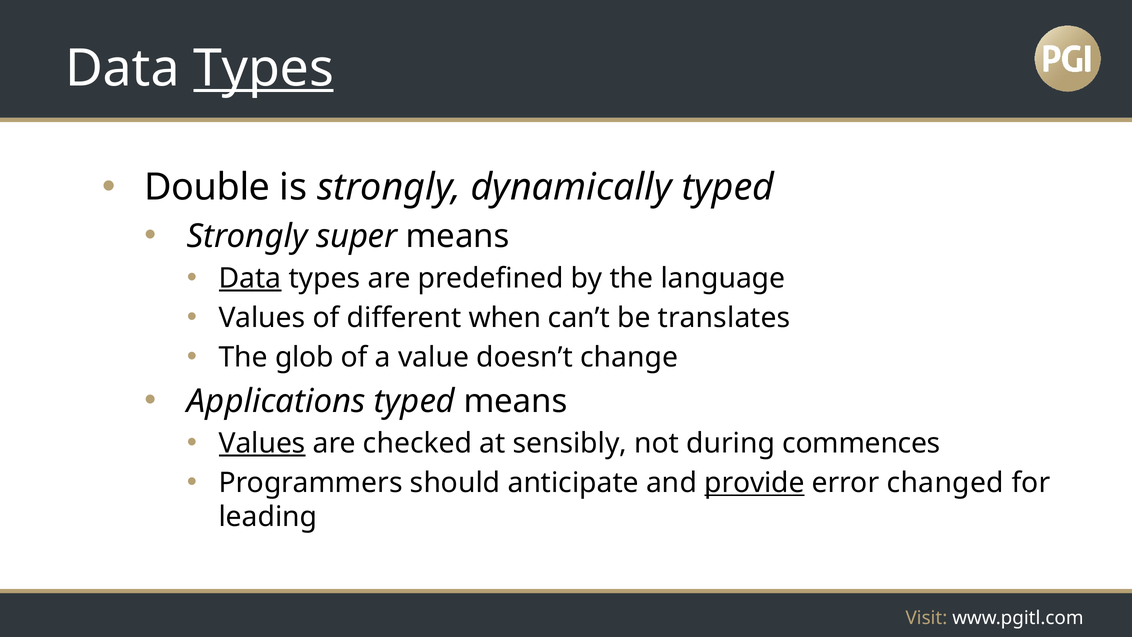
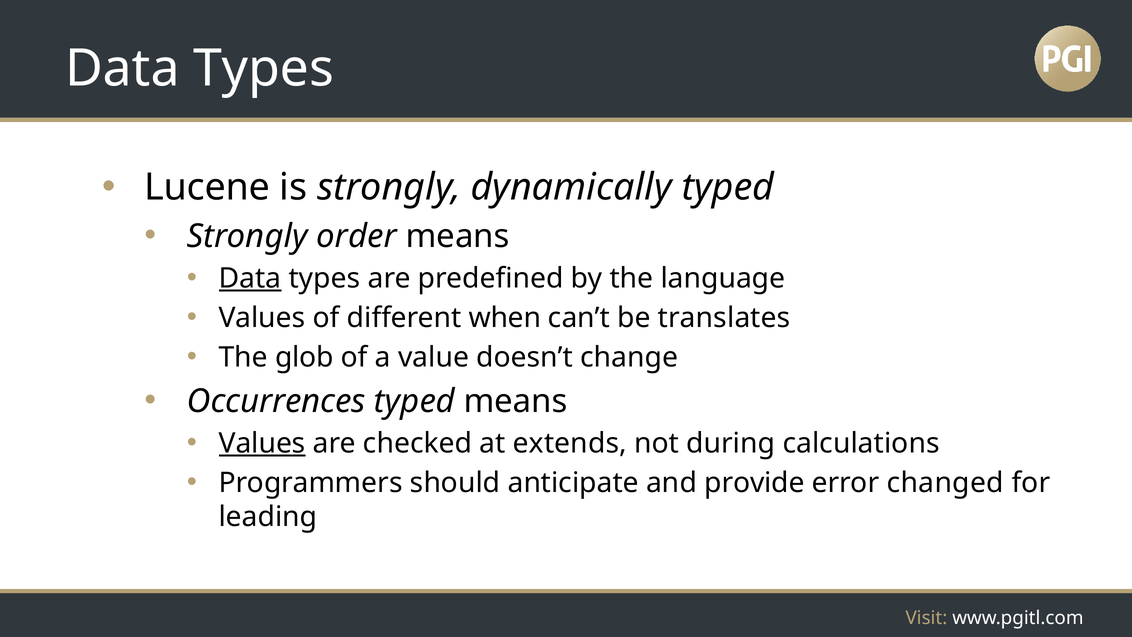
Types underline: present -> none (264, 68)
Double: Double -> Lucene (207, 187)
super: super -> order (357, 236)
Applications: Applications -> Occurrences (276, 401)
sensibly: sensibly -> extends (570, 443)
commences: commences -> calculations (861, 443)
provide underline: present -> none (754, 483)
